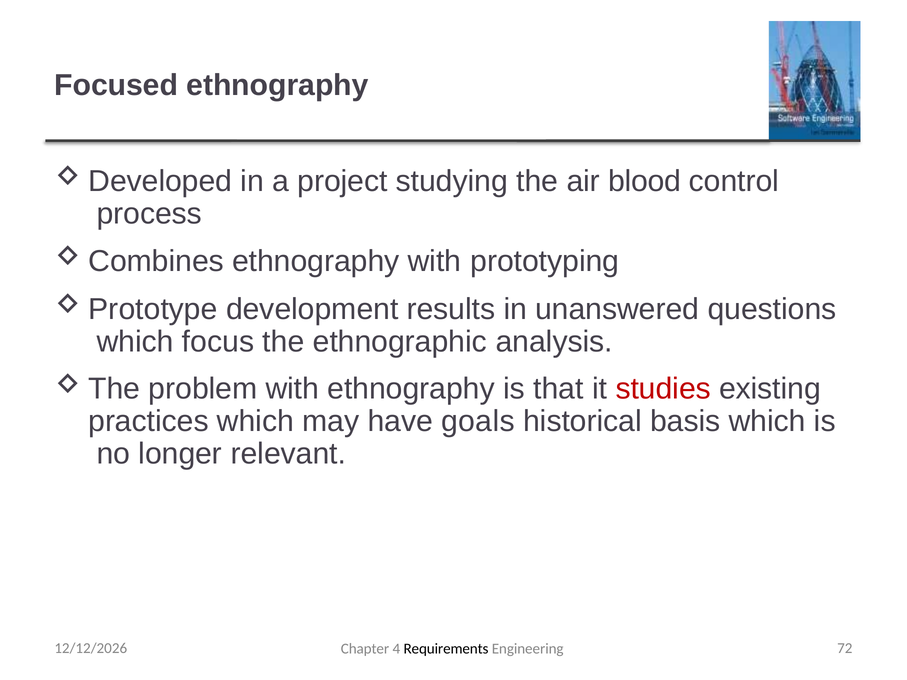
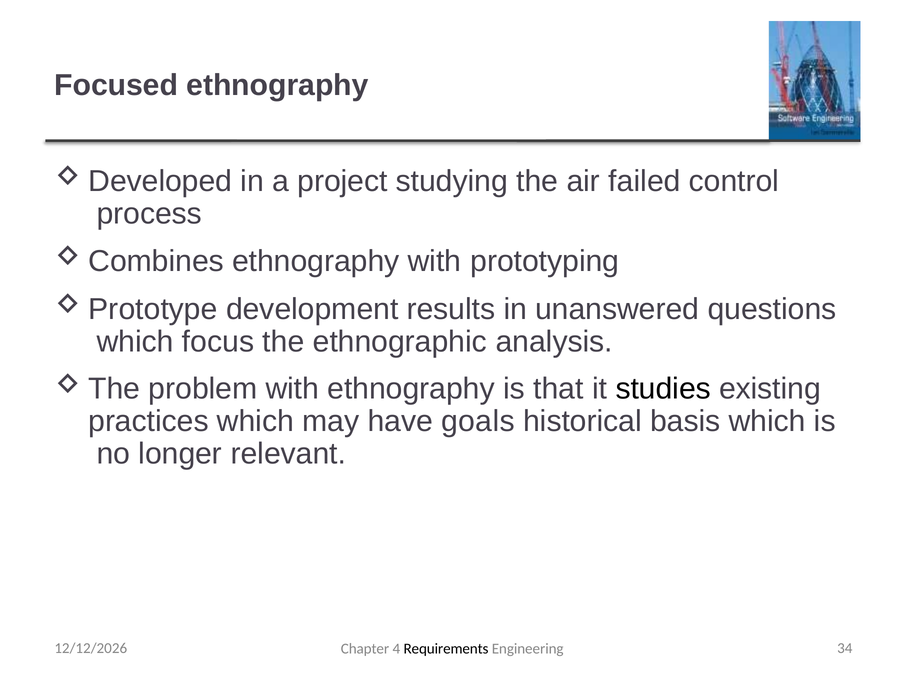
blood: blood -> failed (645, 181)
studies colour: red -> black (663, 389)
72: 72 -> 34 (845, 649)
